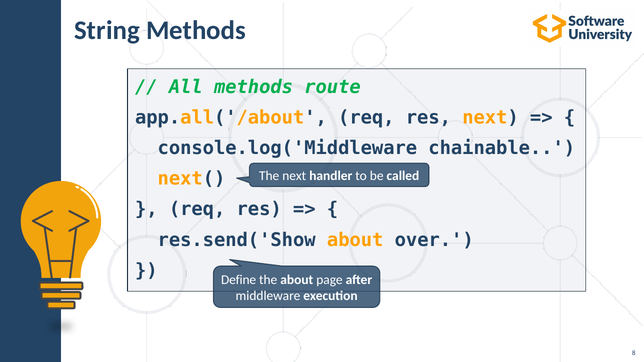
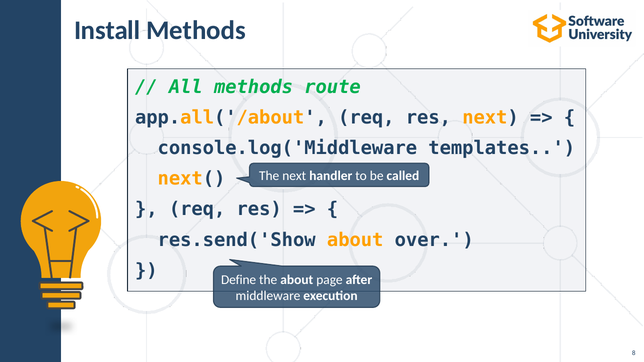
String: String -> Install (107, 31)
chainable: chainable -> templates (502, 148)
